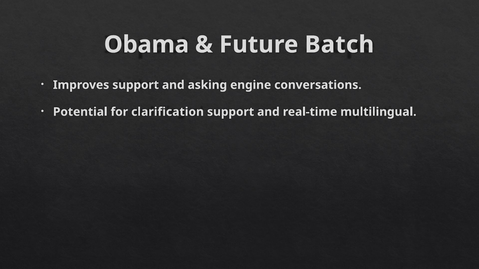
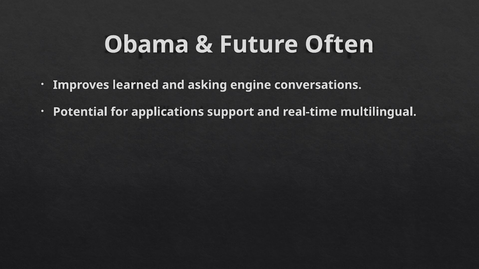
Batch: Batch -> Often (339, 45)
Improves support: support -> learned (136, 85)
clarification: clarification -> applications (168, 112)
